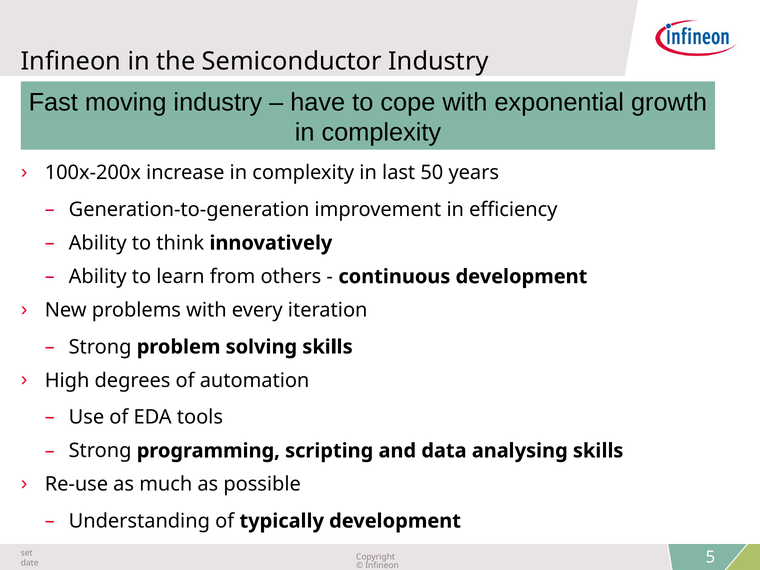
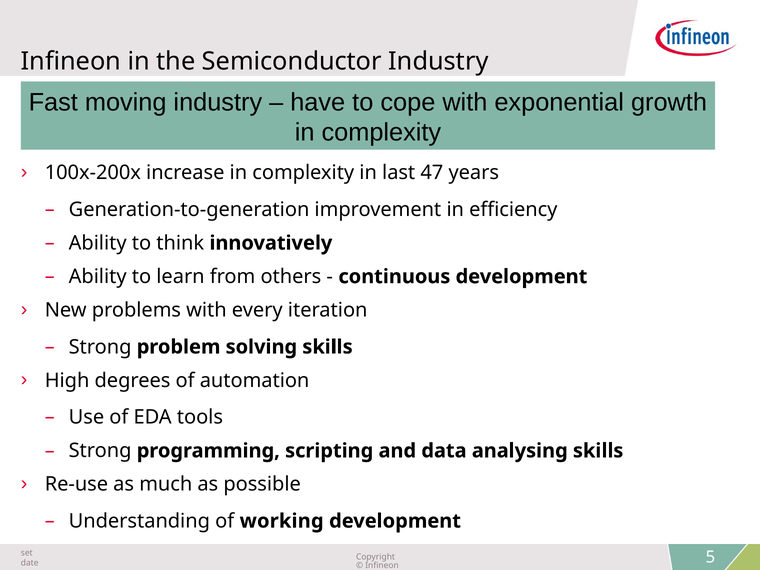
50: 50 -> 47 (432, 173)
typically: typically -> working (282, 521)
